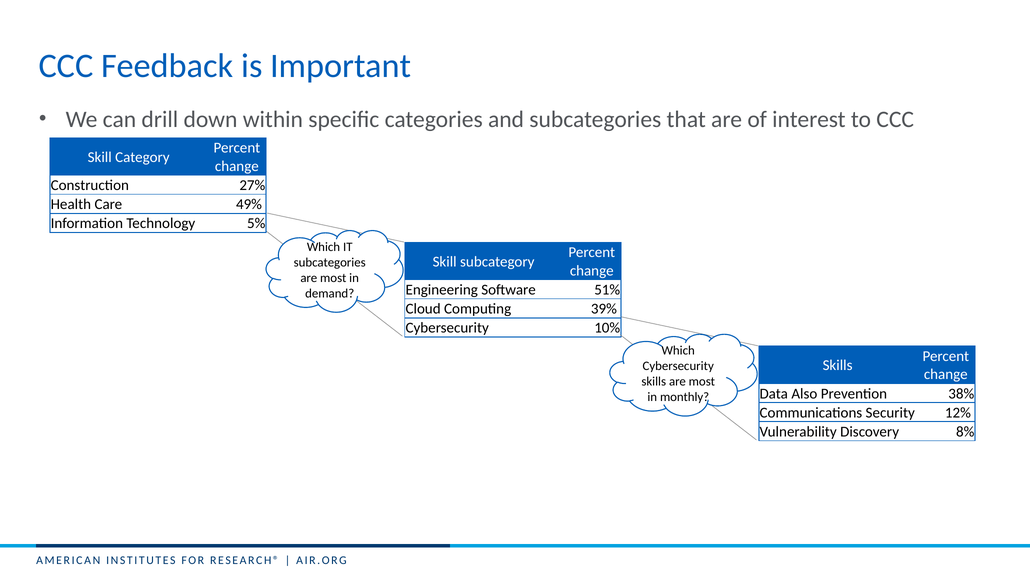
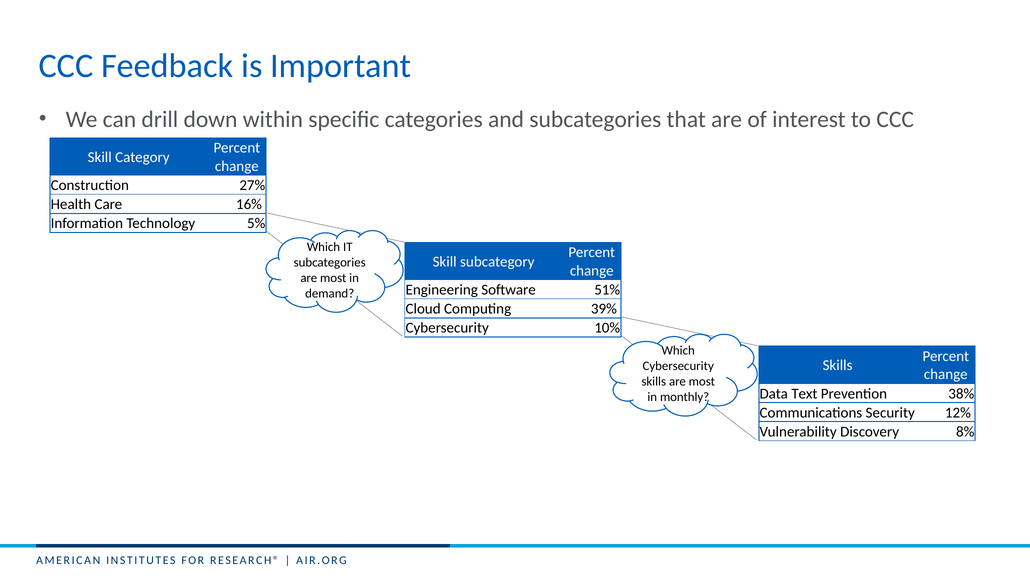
49%: 49% -> 16% (249, 205)
Also: Also -> Text (804, 394)
